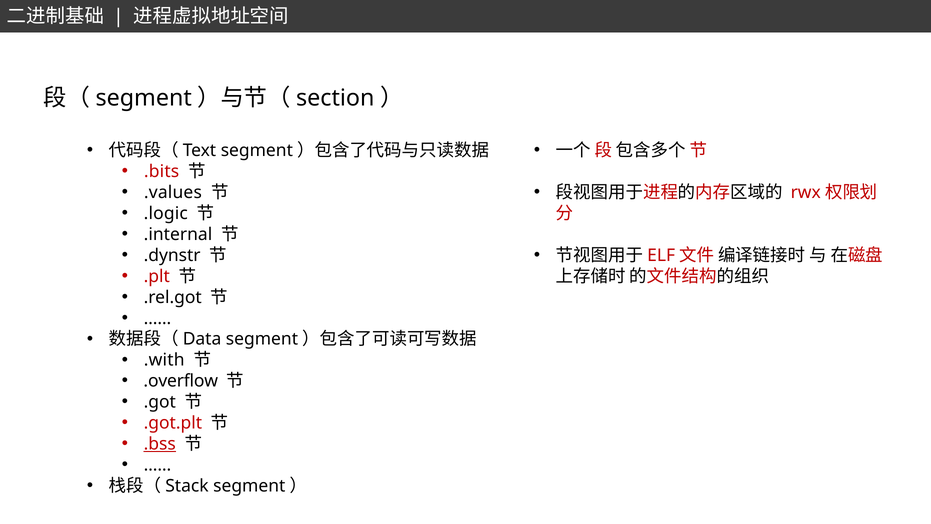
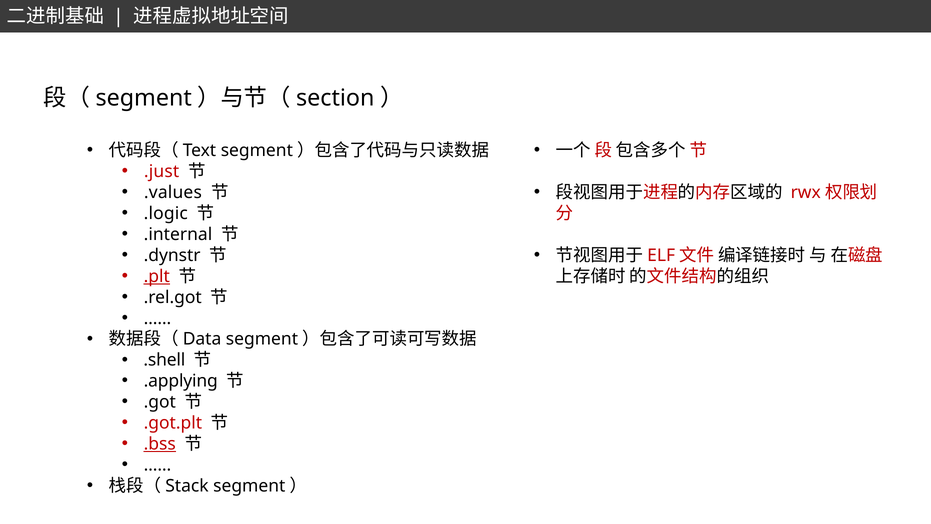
.bits: .bits -> .just (162, 171)
.plt underline: none -> present (157, 276)
.with: .with -> .shell (164, 360)
.overflow: .overflow -> .applying (181, 381)
